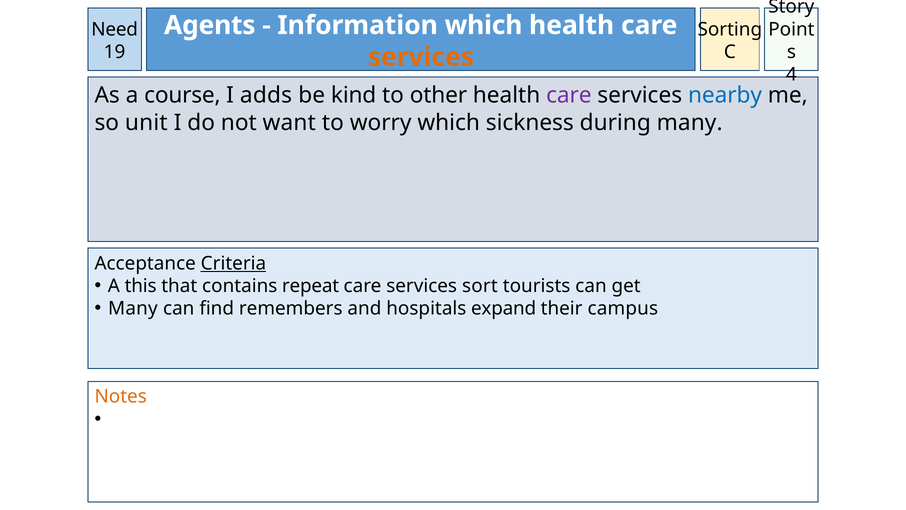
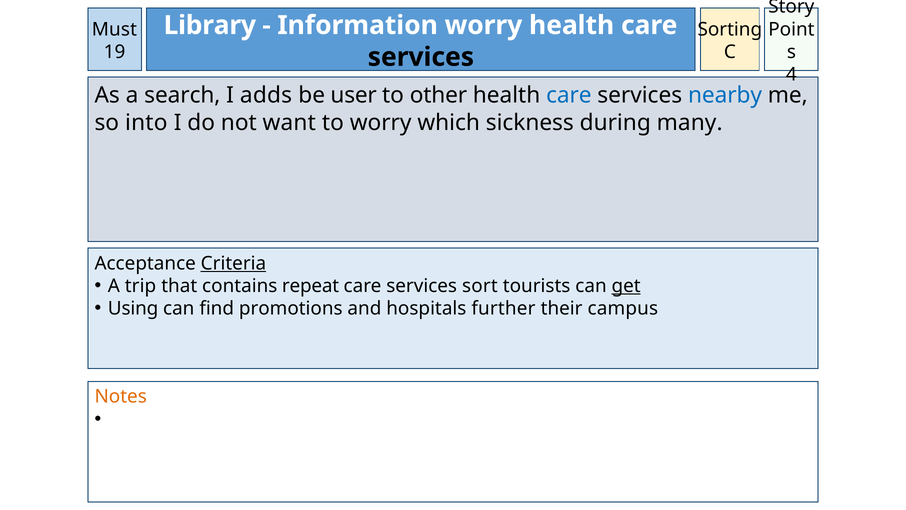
Agents: Agents -> Library (210, 25)
Information which: which -> worry (483, 25)
Need: Need -> Must (114, 29)
services colour: orange -> black (421, 57)
course: course -> search (182, 95)
kind: kind -> user (354, 95)
care colour: purple -> blue (569, 95)
unit: unit -> into (146, 123)
this: this -> trip (141, 286)
get underline: none -> present (626, 286)
Many: Many -> Using (133, 308)
remembers: remembers -> promotions (291, 308)
expand: expand -> further (503, 308)
